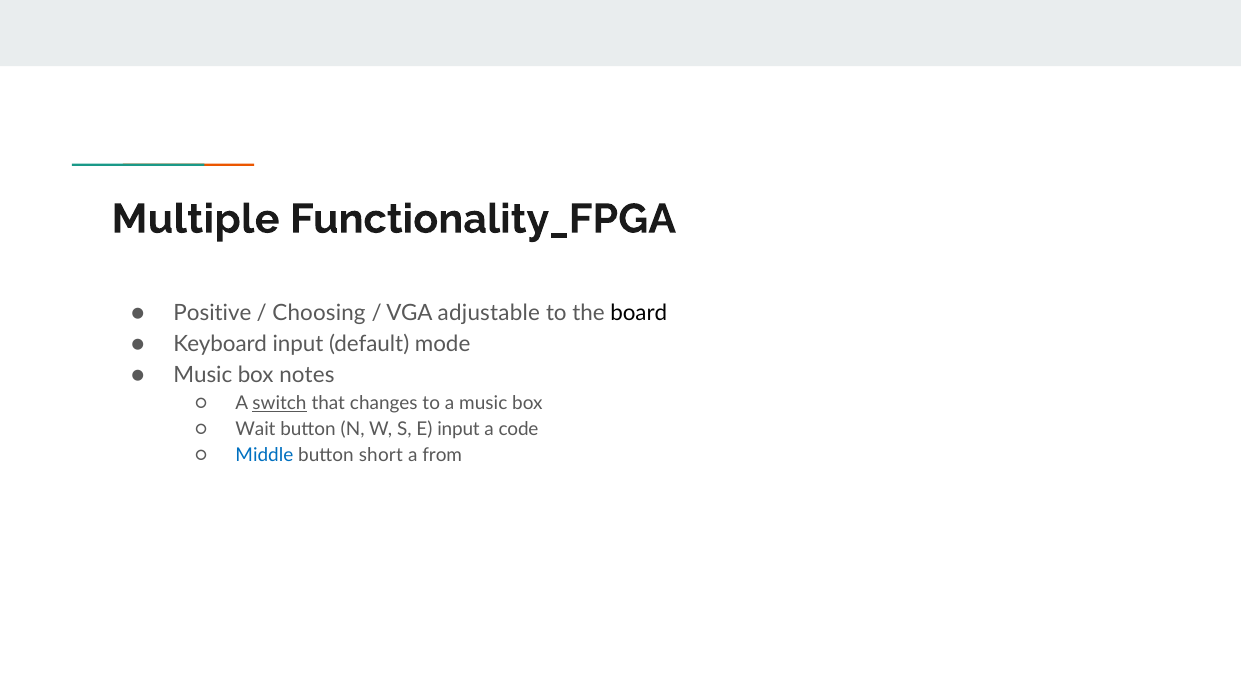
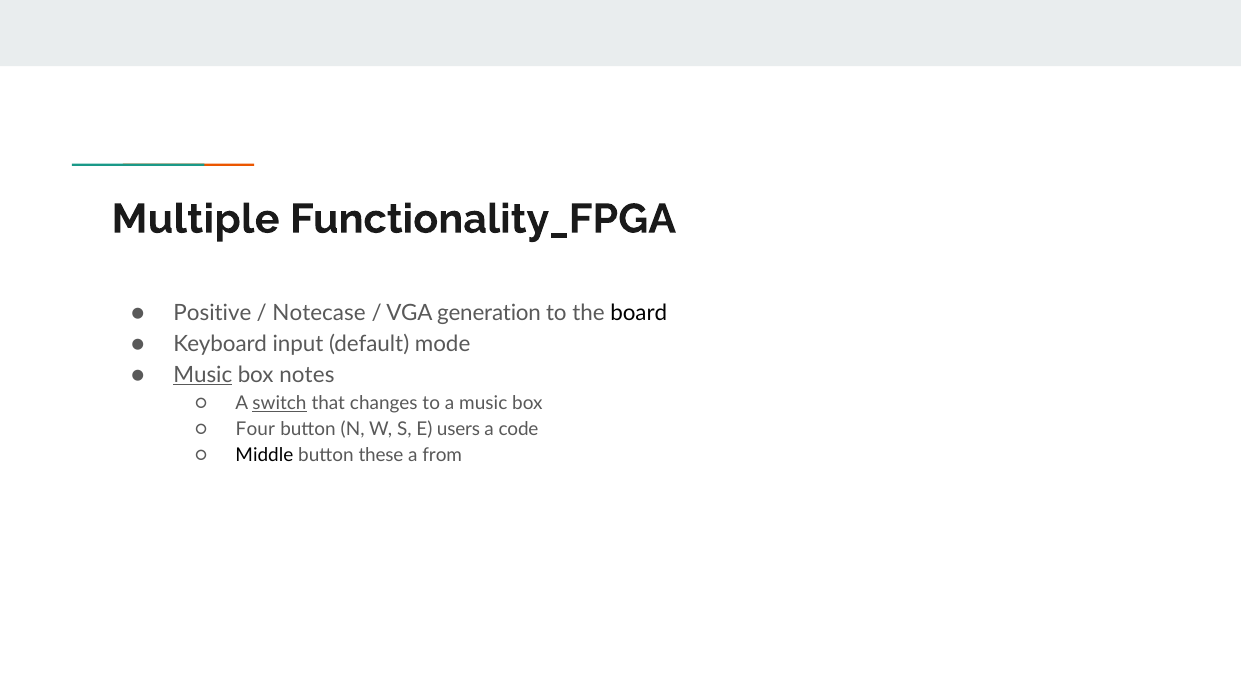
Choosing: Choosing -> Notecase (319, 314)
adjustable: adjustable -> generation (489, 314)
Music underline: none -> present (203, 375)
Wait: Wait -> Four (255, 429)
E input: input -> users (459, 429)
Middle colour: blue -> black (264, 456)
short: short -> these (381, 456)
